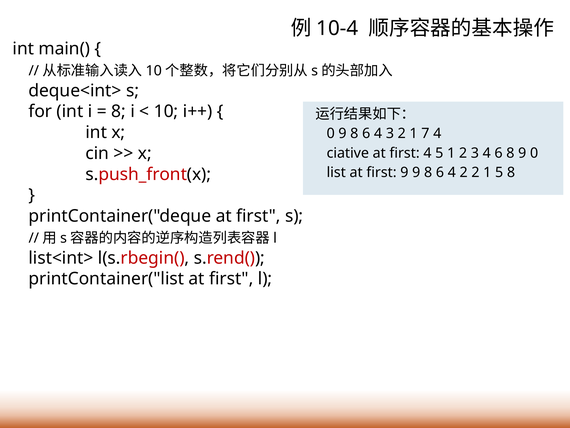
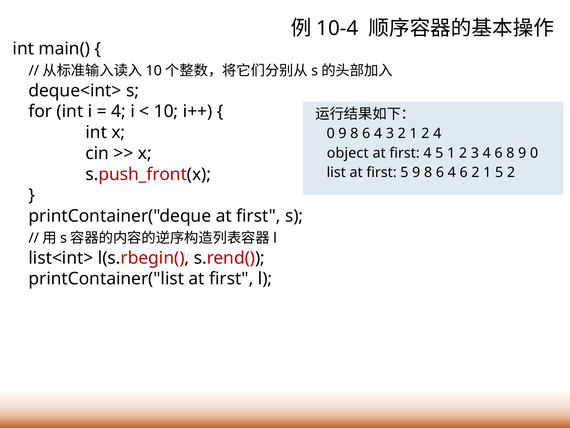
8: 8 -> 4 (119, 111)
2 1 7: 7 -> 2 (425, 133)
ciative: ciative -> object (348, 153)
first 9: 9 -> 5 (404, 172)
6 4 2: 2 -> 6 (464, 172)
5 8: 8 -> 2 (511, 172)
